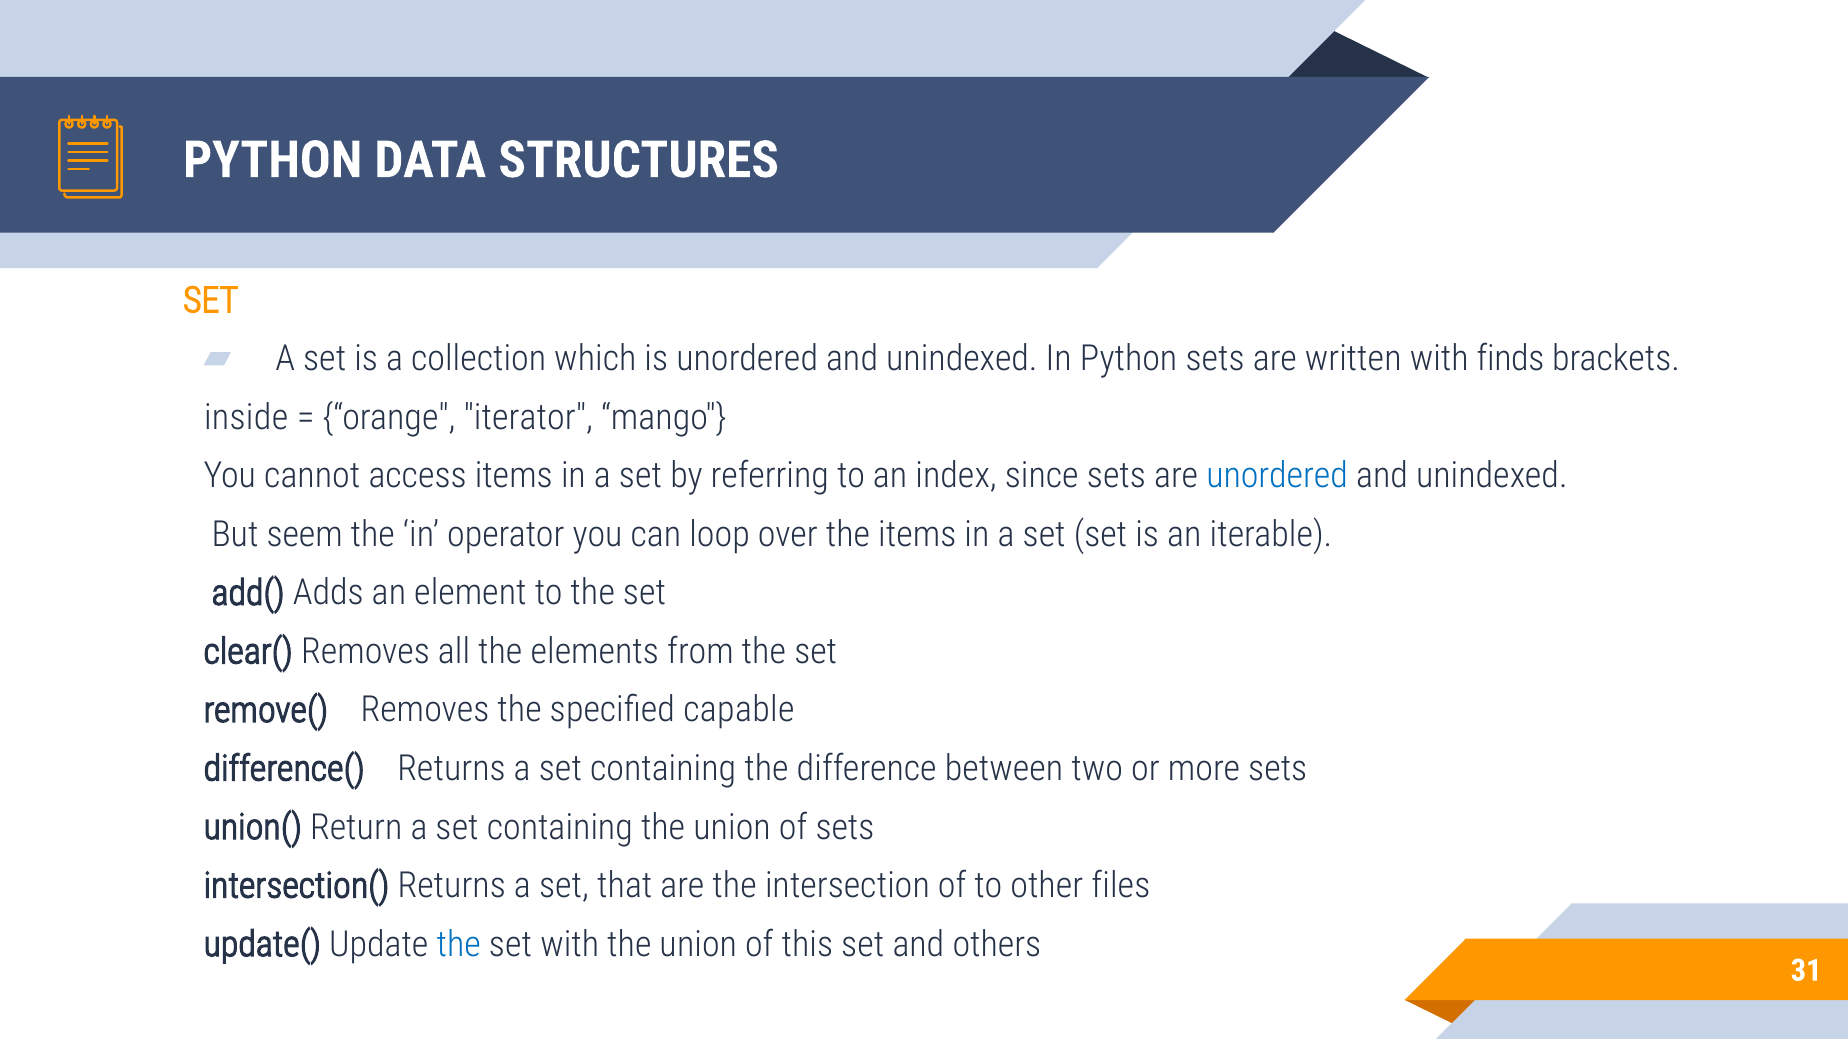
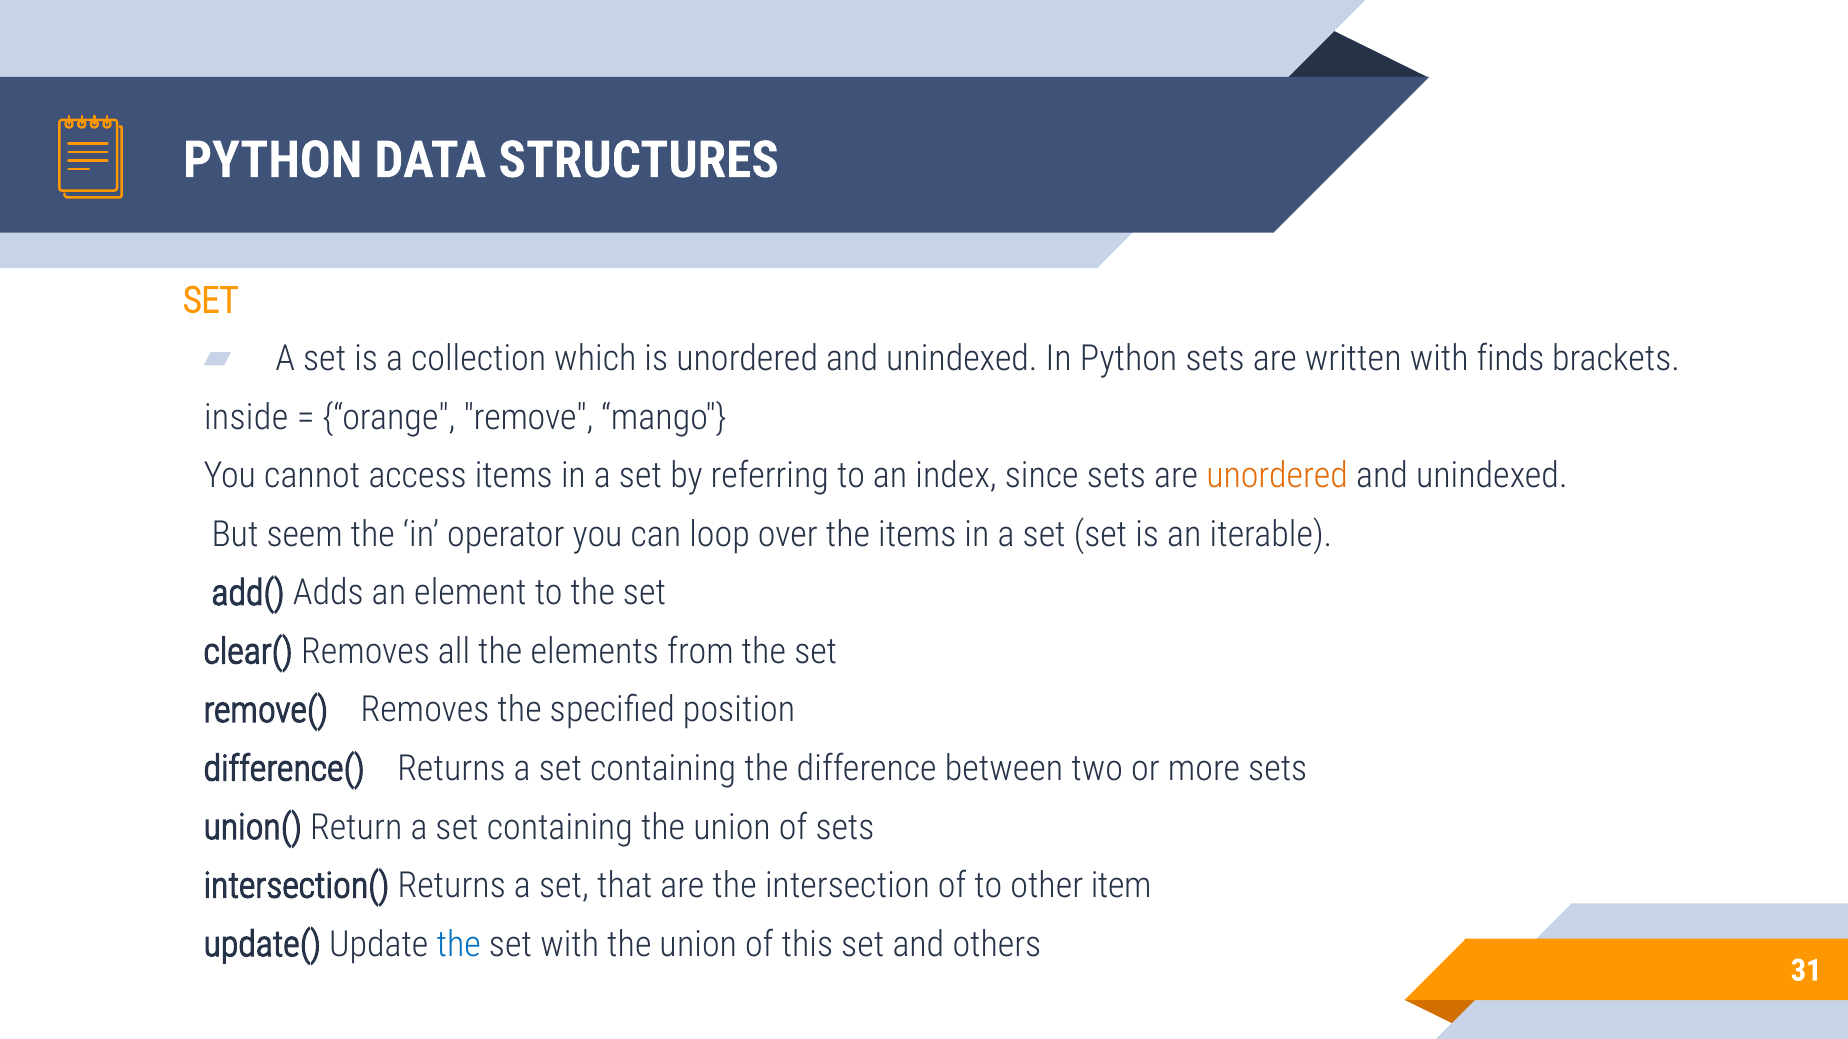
iterator: iterator -> remove (528, 418)
unordered colour: blue -> orange (1277, 476)
capable: capable -> position (739, 710)
files: files -> item (1121, 886)
